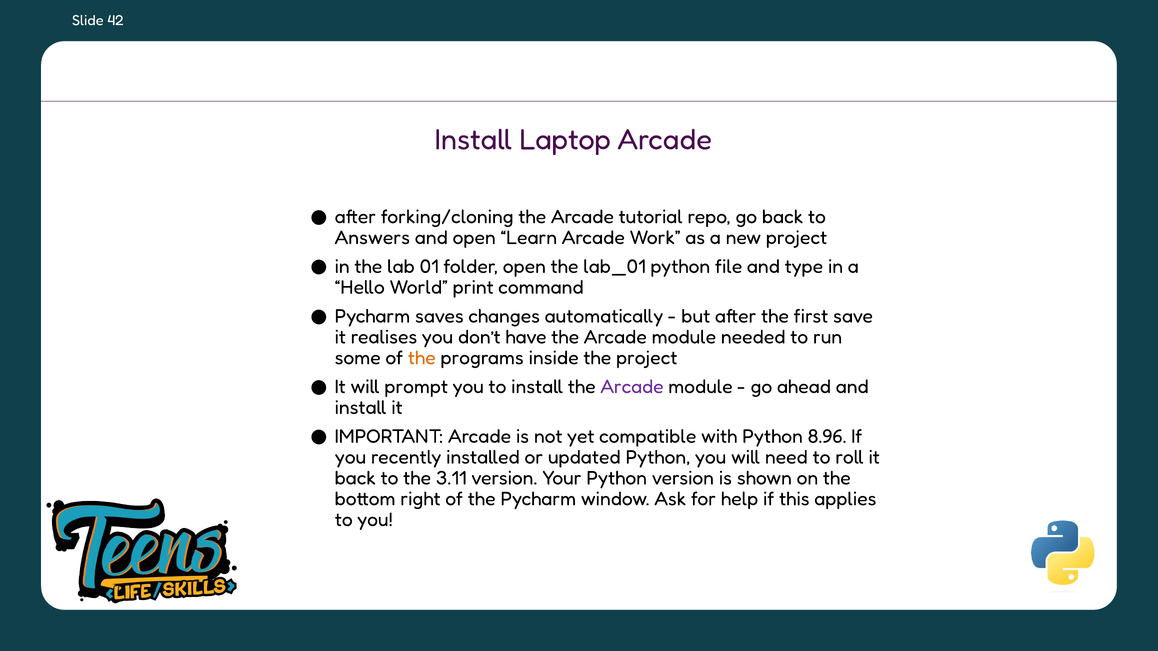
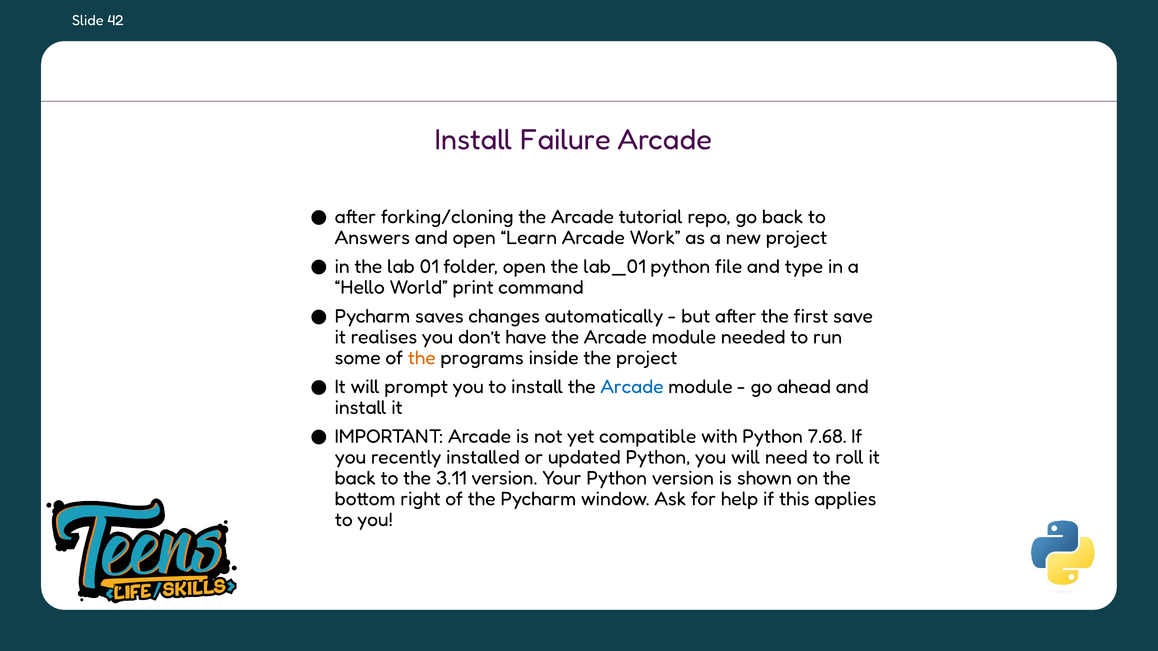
Laptop: Laptop -> Failure (565, 140)
Arcade colour: purple -> blue (632, 387)
8.96: 8.96 -> 7.68 (827, 437)
